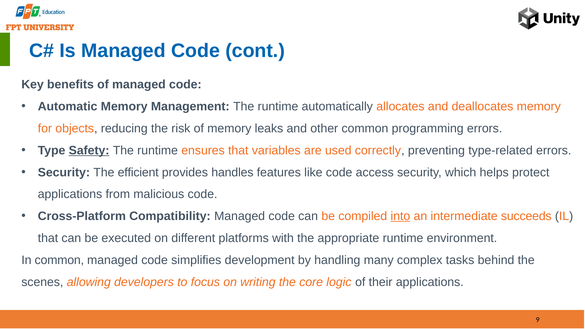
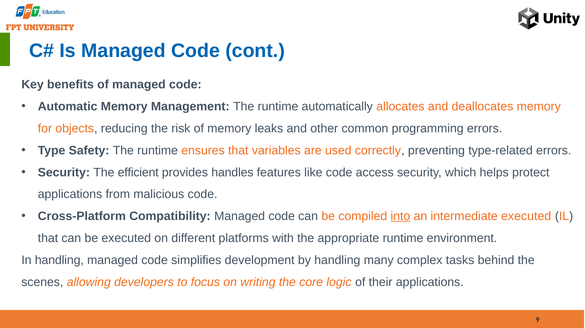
Safety underline: present -> none (89, 150)
intermediate succeeds: succeeds -> executed (526, 216)
In common: common -> handling (59, 260)
